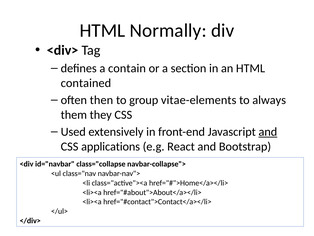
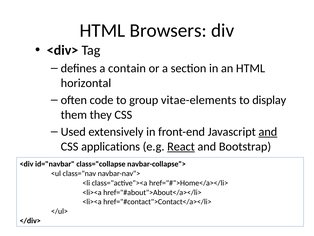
Normally: Normally -> Browsers (168, 30)
contained: contained -> horizontal (86, 83)
then: then -> code (102, 100)
always: always -> display (269, 100)
React underline: none -> present (181, 146)
